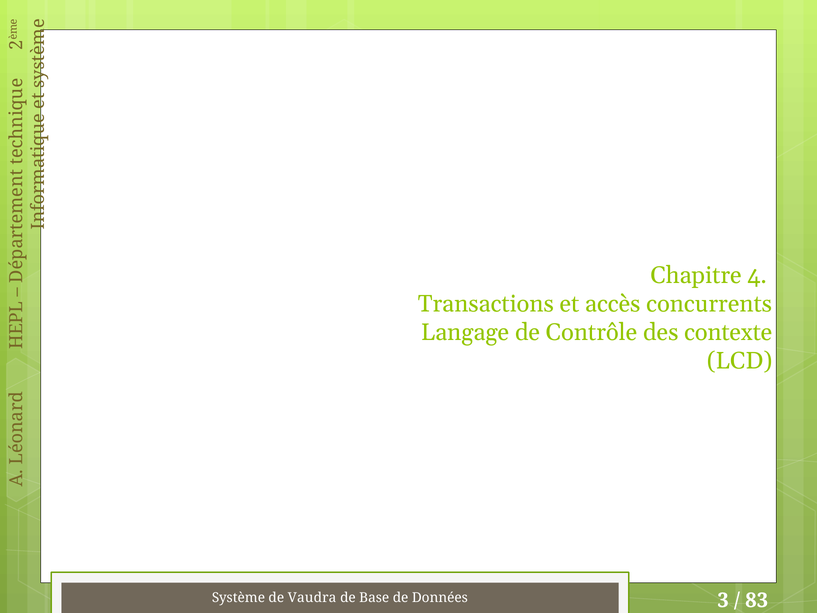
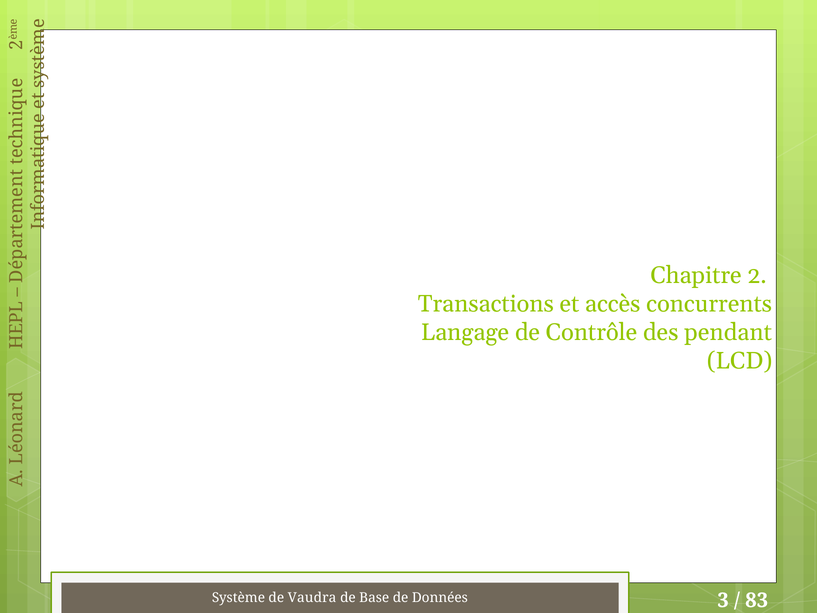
Chapitre 4: 4 -> 2 (757, 275)
contexte: contexte -> pendant (728, 332)
